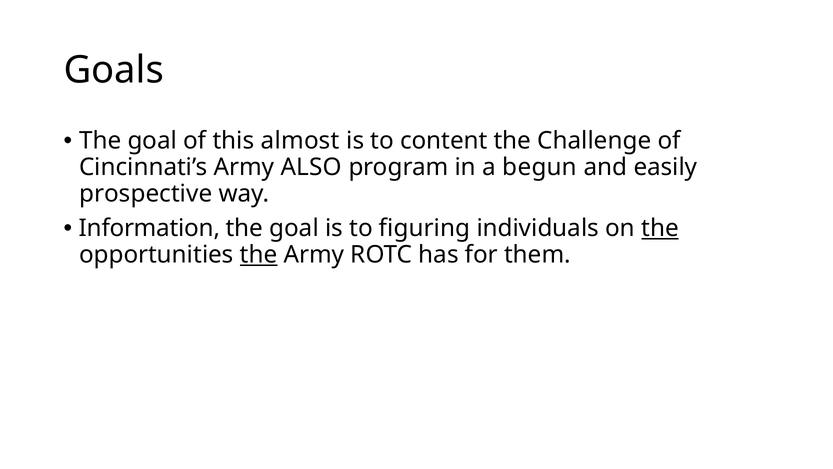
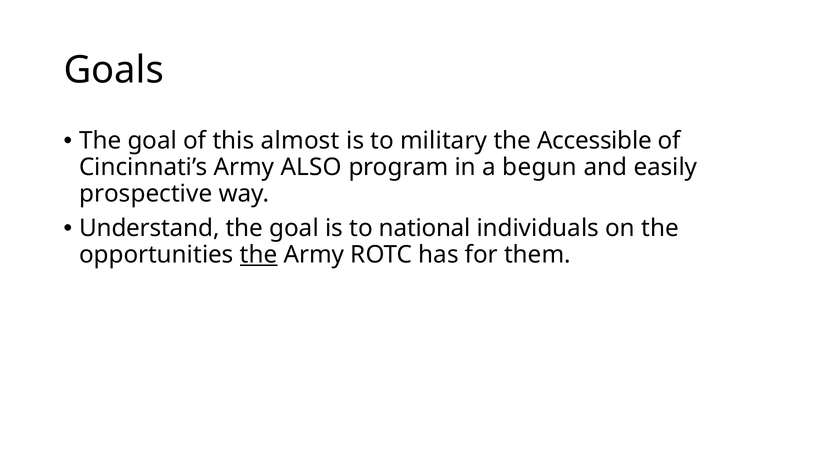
content: content -> military (444, 141)
Challenge: Challenge -> Accessible (594, 141)
Information: Information -> Understand (149, 228)
figuring: figuring -> national (425, 228)
the underline: present -> none (660, 228)
